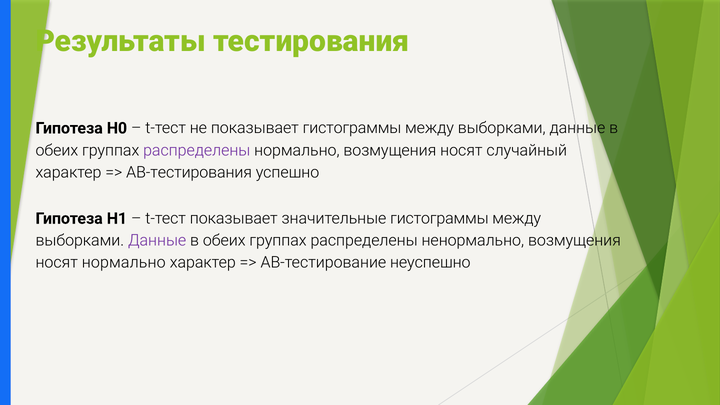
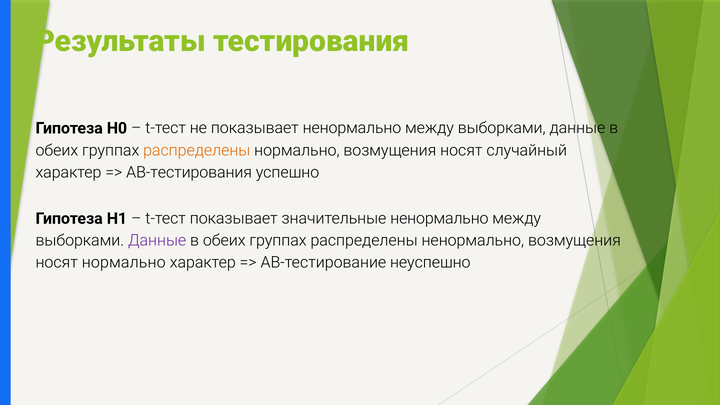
показывает гистограммы: гистограммы -> ненормально (352, 128)
распределены colour: purple -> orange (197, 150)
значительные гистограммы: гистограммы -> ненормально (439, 219)
